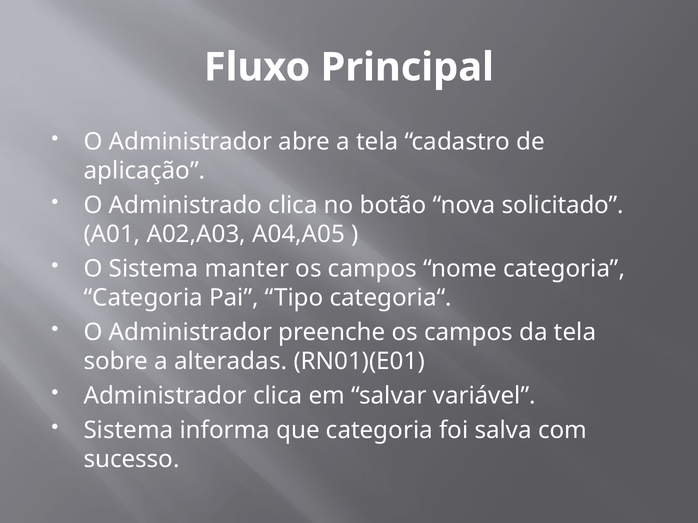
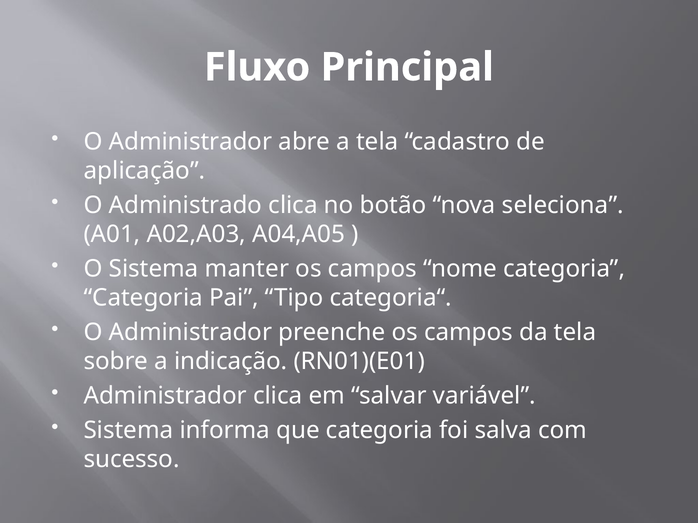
solicitado: solicitado -> seleciona (563, 205)
alteradas: alteradas -> indicação (231, 362)
